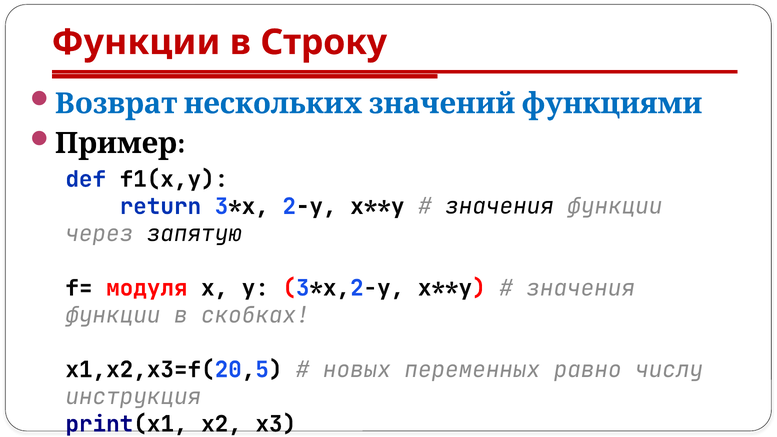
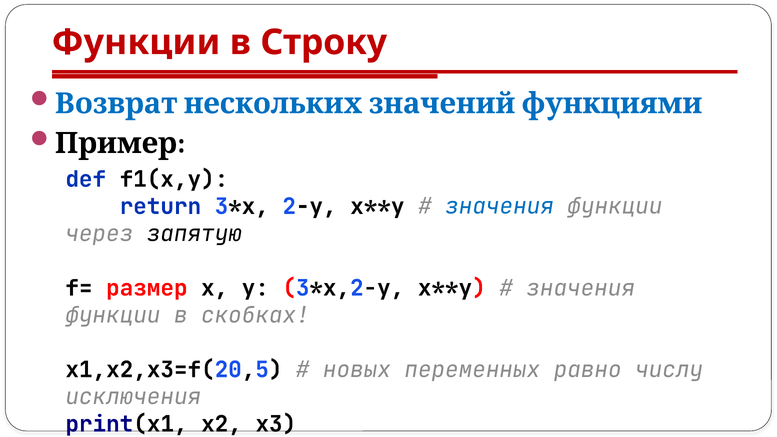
значения colour: black -> blue (500, 206)
модуля: модуля -> размер (147, 288)
инструкция: инструкция -> исключения (133, 397)
